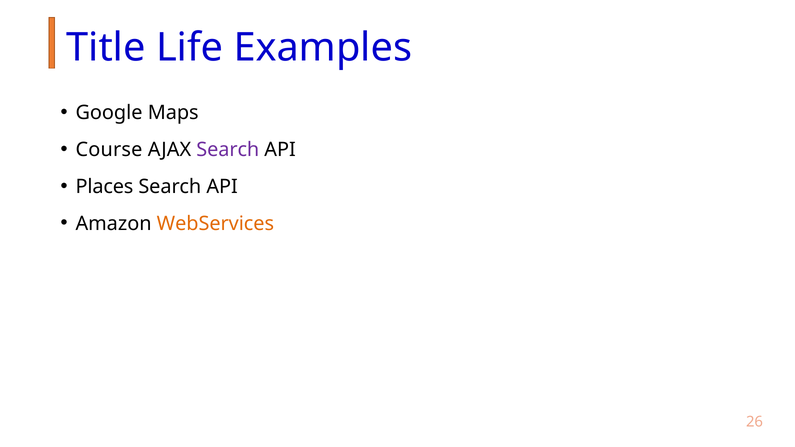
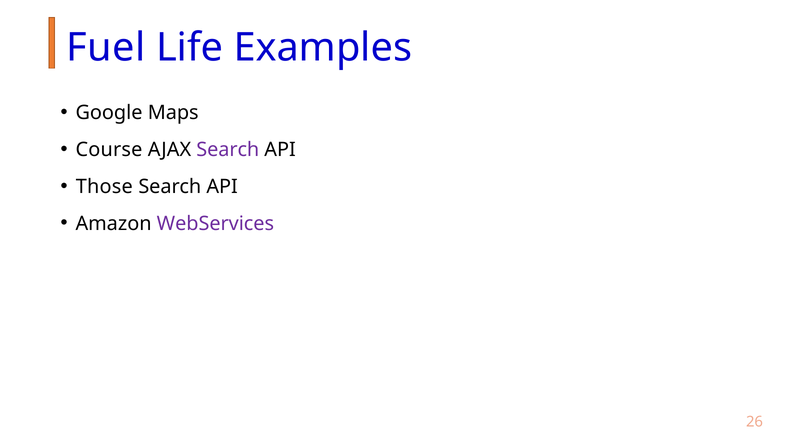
Title: Title -> Fuel (106, 47)
Places: Places -> Those (104, 187)
WebServices colour: orange -> purple (215, 224)
